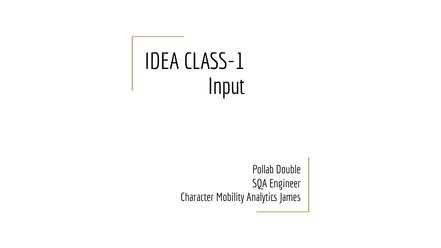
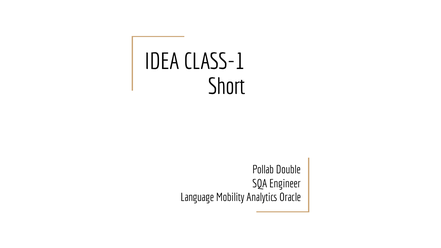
Input: Input -> Short (227, 87)
Character: Character -> Language (197, 197)
James: James -> Oracle (290, 197)
